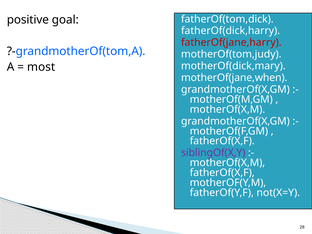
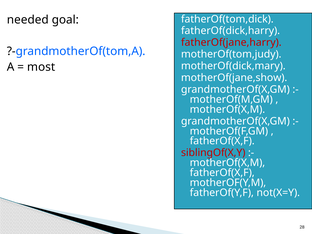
positive: positive -> needed (28, 20)
motherOf(jane,when: motherOf(jane,when -> motherOf(jane,show (234, 78)
siblingOf(X,Y colour: purple -> red (213, 153)
